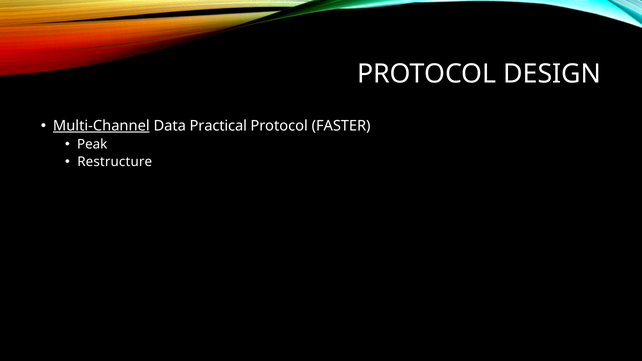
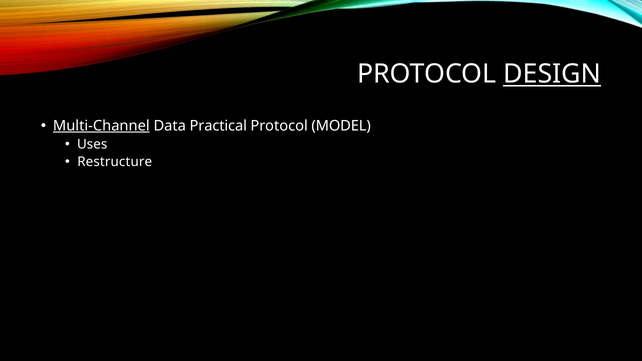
DESIGN underline: none -> present (552, 74)
FASTER: FASTER -> MODEL (341, 126)
Peak: Peak -> Uses (92, 144)
